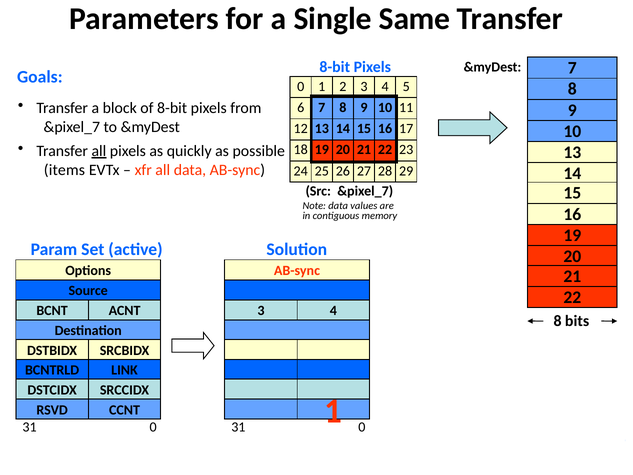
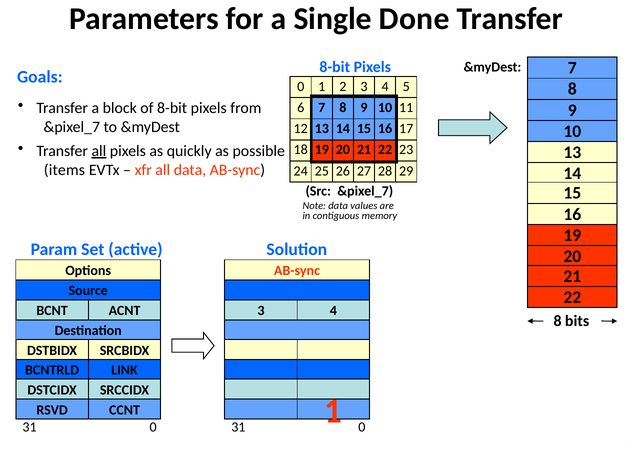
Same: Same -> Done (414, 19)
